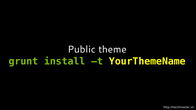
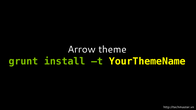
Public: Public -> Arrow (82, 50)
